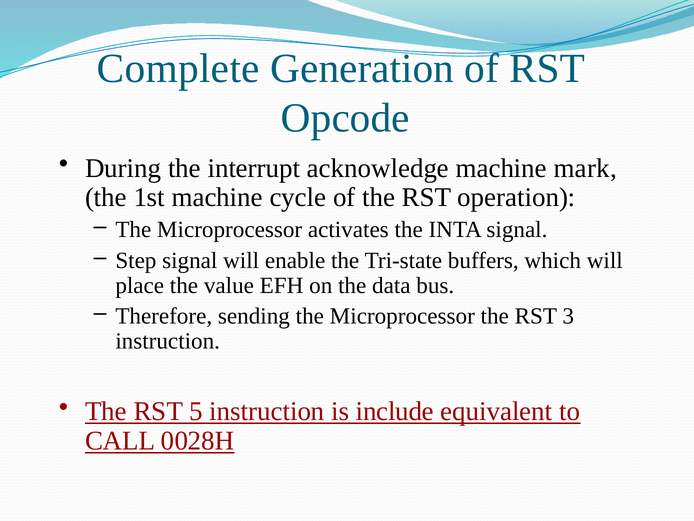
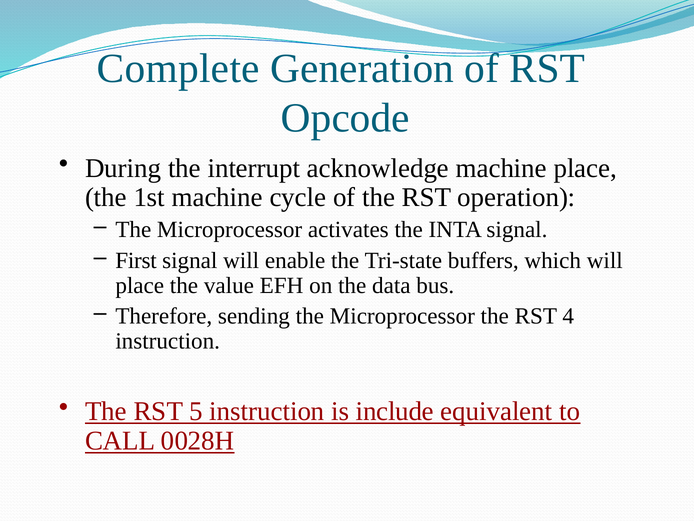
machine mark: mark -> place (585, 168)
Step: Step -> First (136, 260)
3: 3 -> 4 (568, 316)
